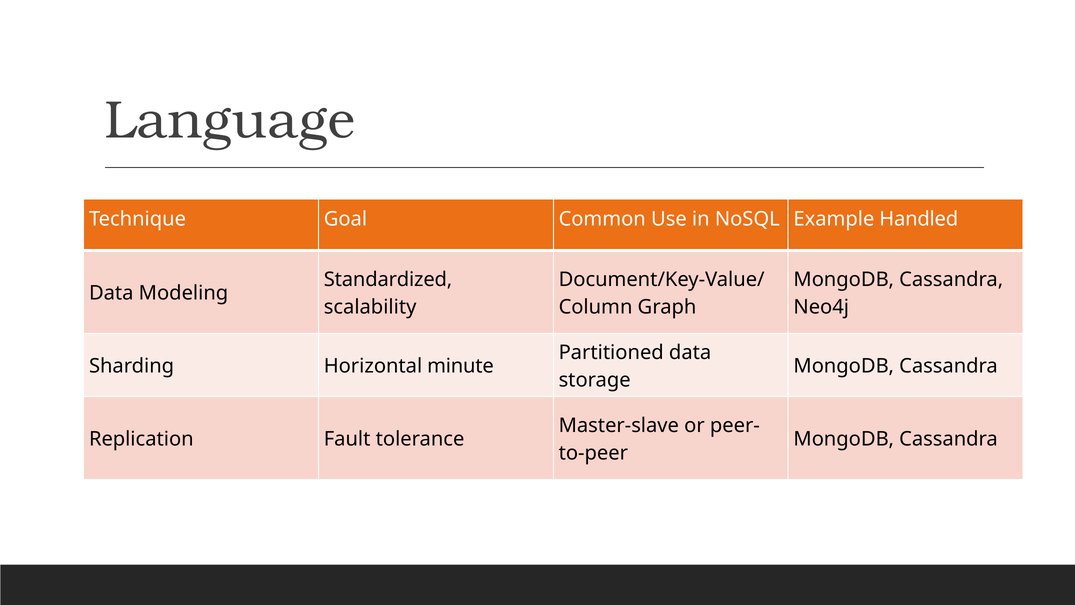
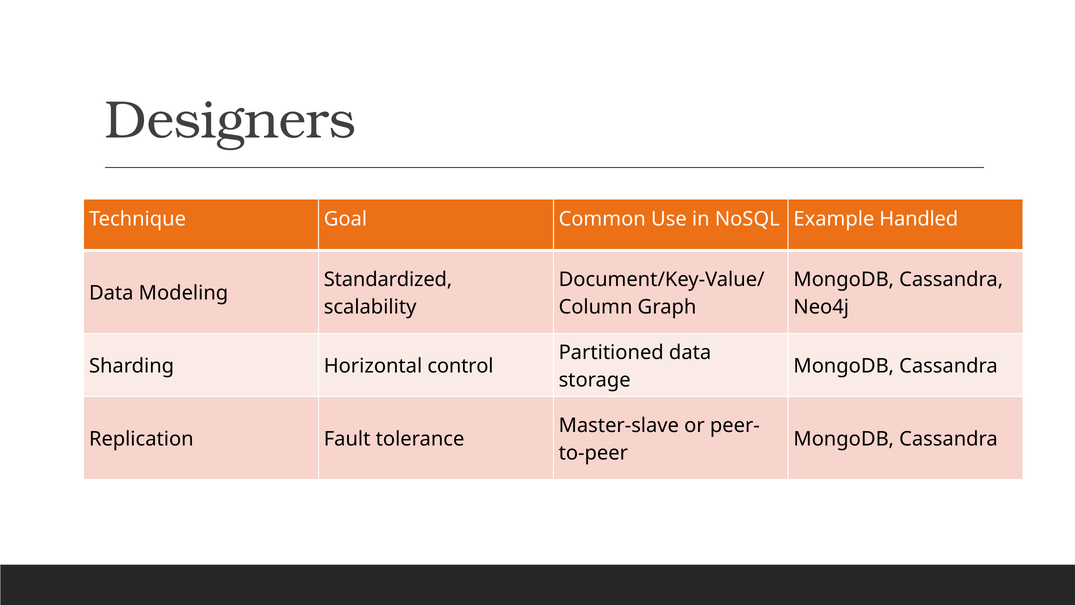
Language: Language -> Designers (230, 120)
minute: minute -> control (460, 366)
